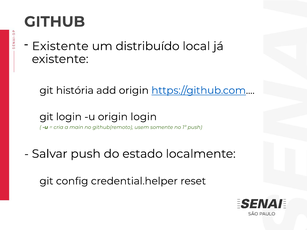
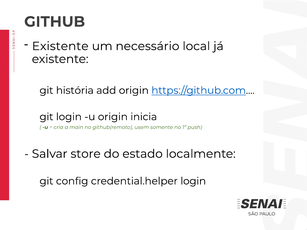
distribuído: distribuído -> necessário (147, 46)
origin login: login -> inicia (144, 117)
Salvar push: push -> store (86, 154)
credential.helper reset: reset -> login (193, 181)
